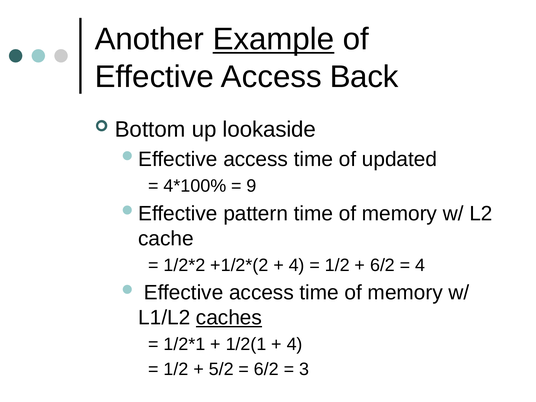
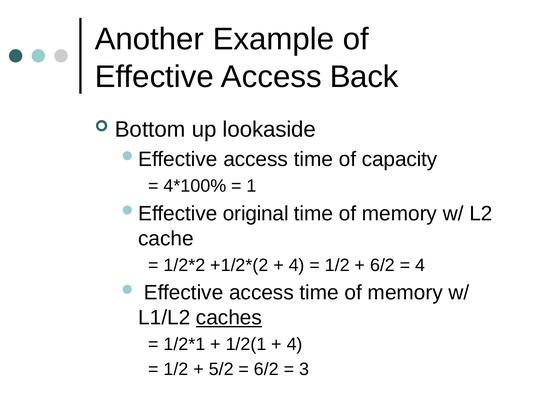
Example underline: present -> none (273, 39)
updated: updated -> capacity (400, 159)
9: 9 -> 1 (251, 186)
pattern: pattern -> original (256, 214)
